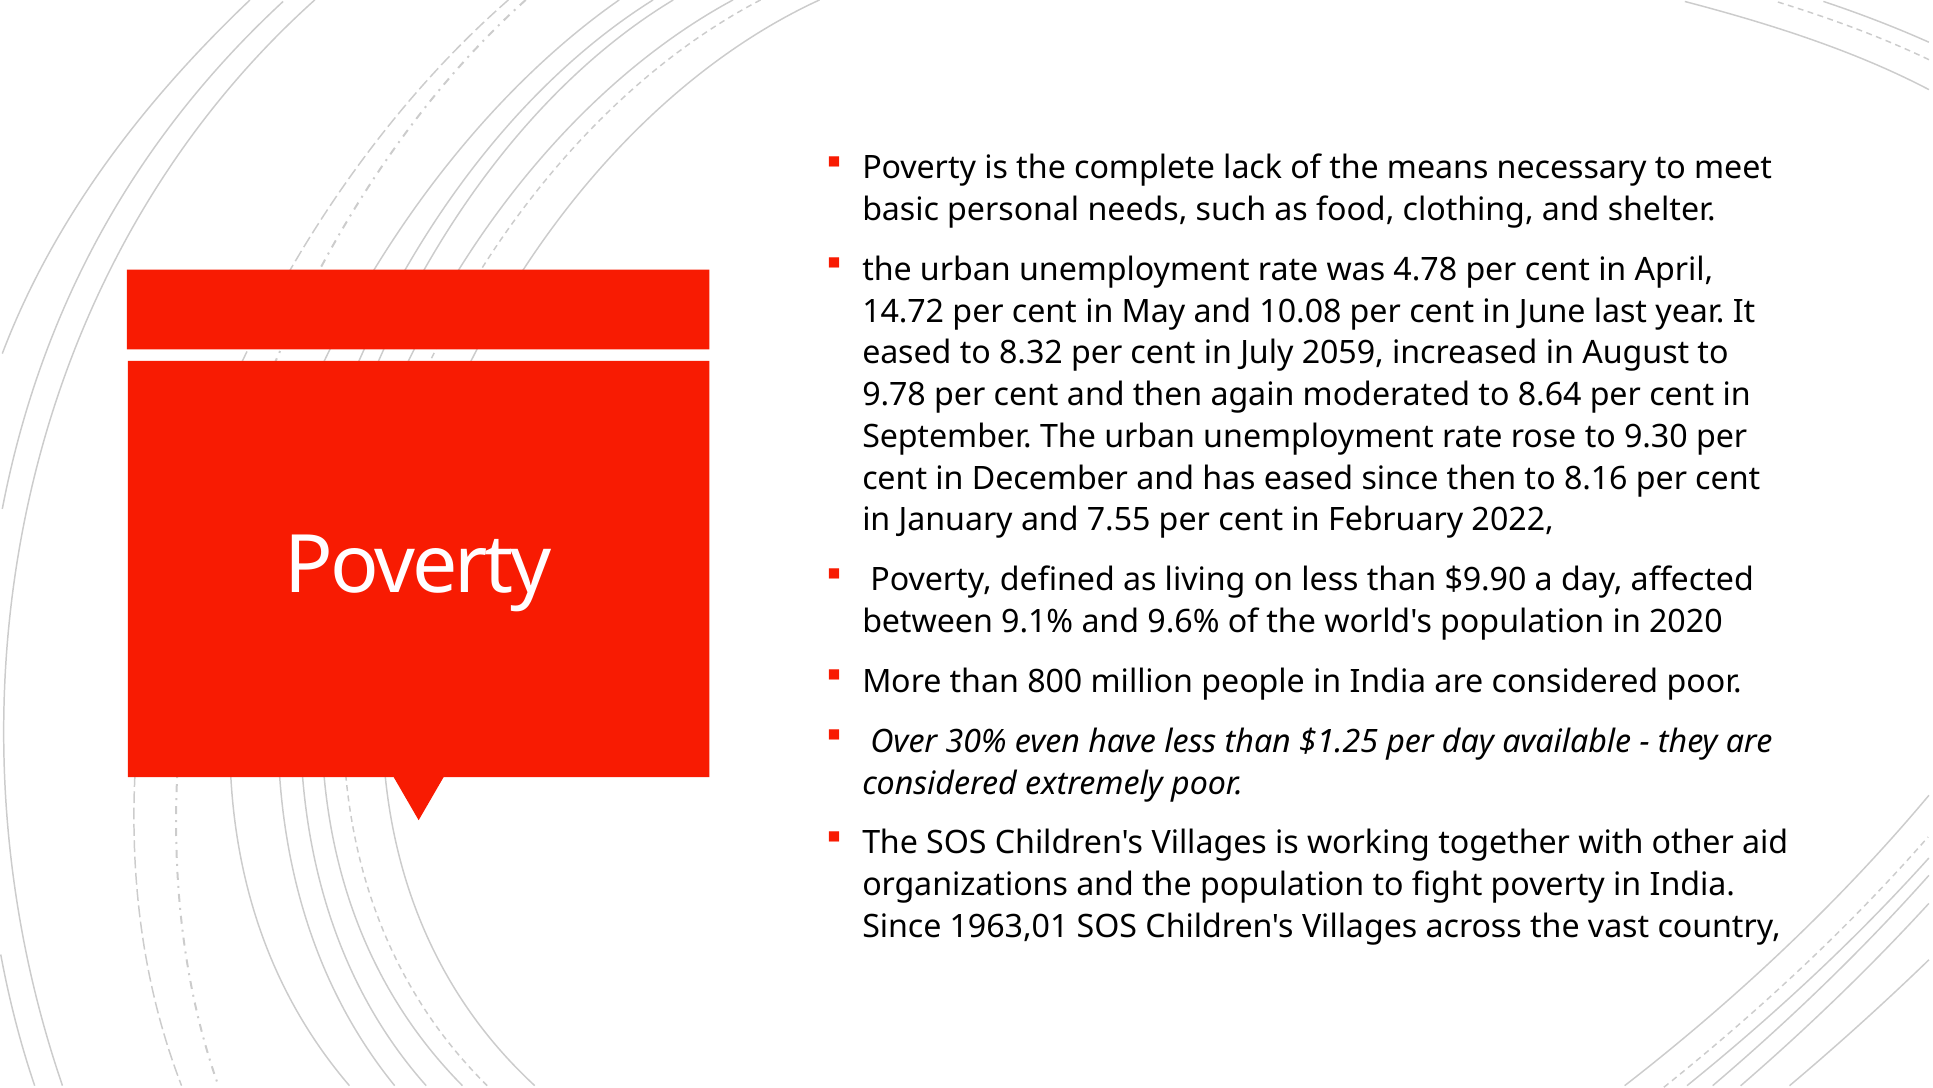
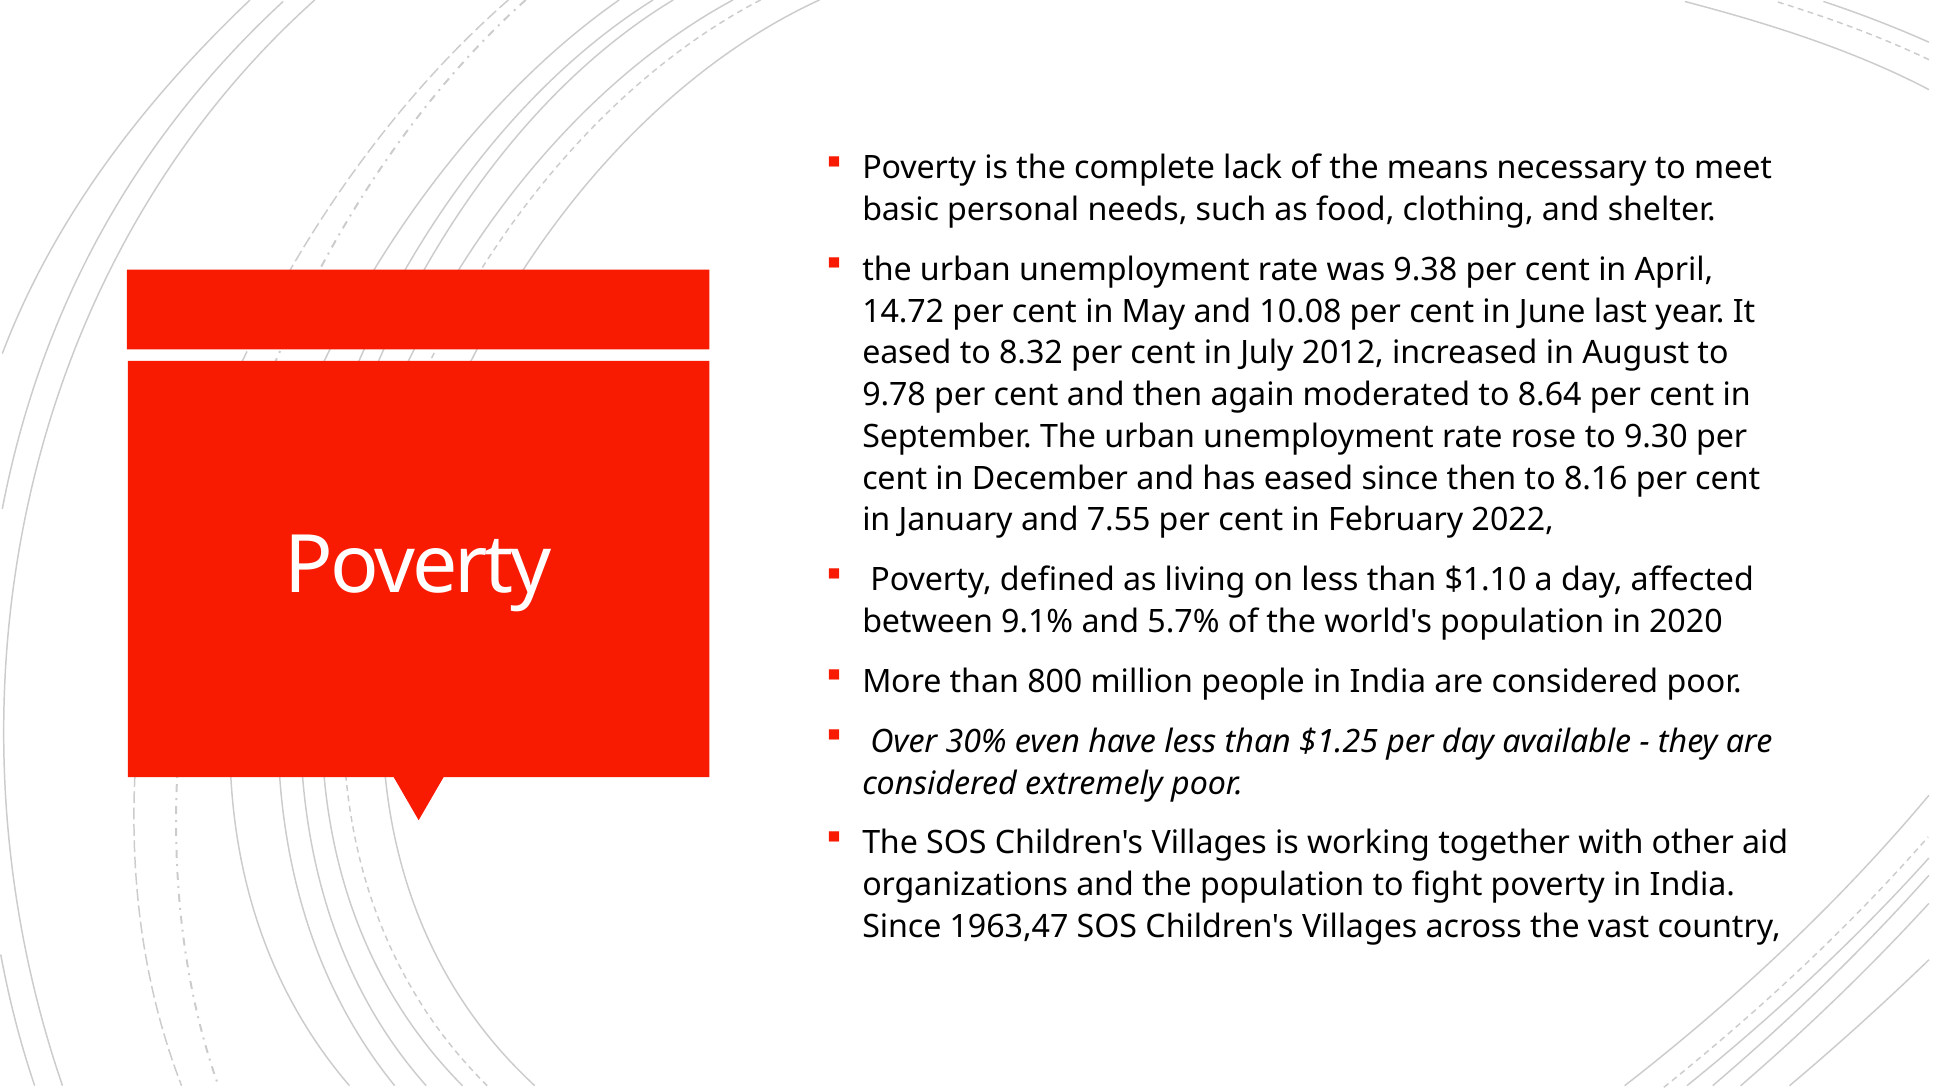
4.78: 4.78 -> 9.38 (1425, 270)
2059: 2059 -> 2012 (1343, 353)
$9.90: $9.90 -> $1.10 (1485, 580)
9.6%: 9.6% -> 5.7% (1184, 622)
1963,01: 1963,01 -> 1963,47 (1009, 926)
